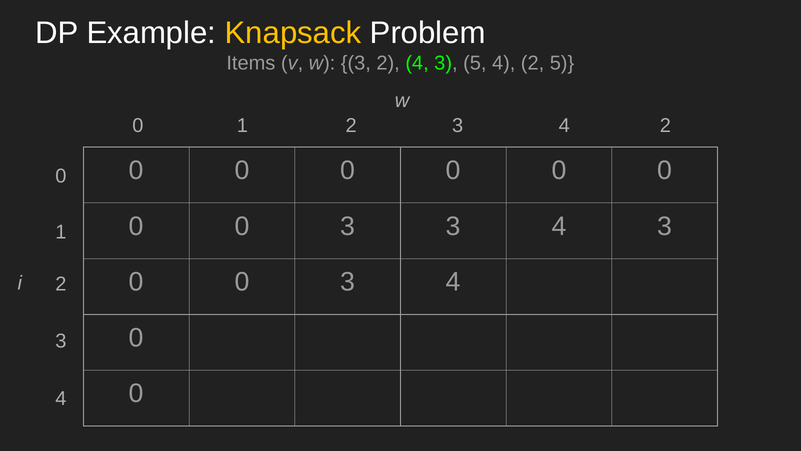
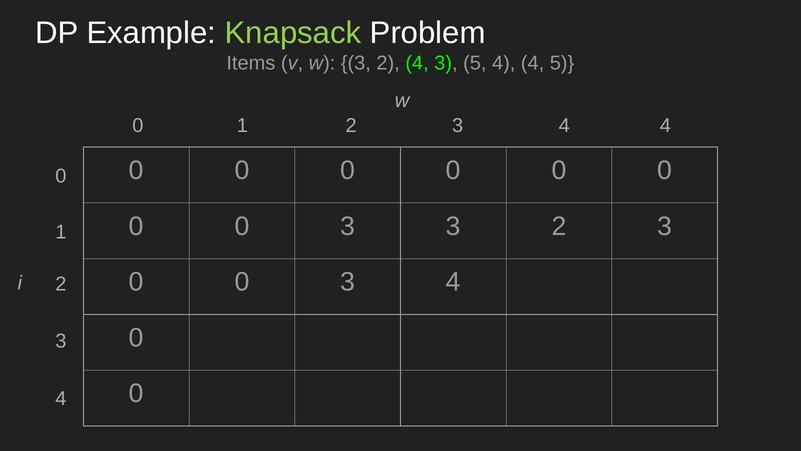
Knapsack colour: yellow -> light green (293, 33)
5 4 2: 2 -> 4 (533, 63)
3 4 2: 2 -> 4 (665, 126)
3 3 4: 4 -> 2 (559, 226)
